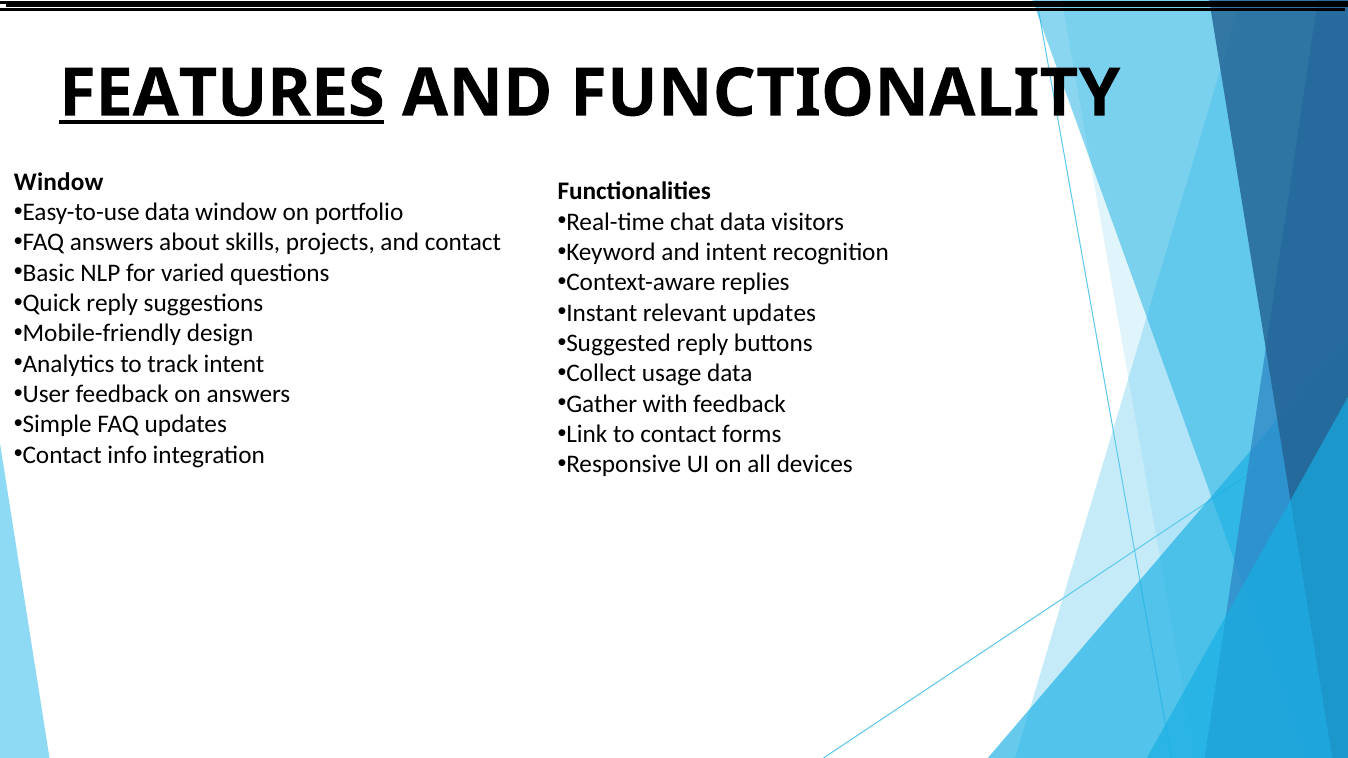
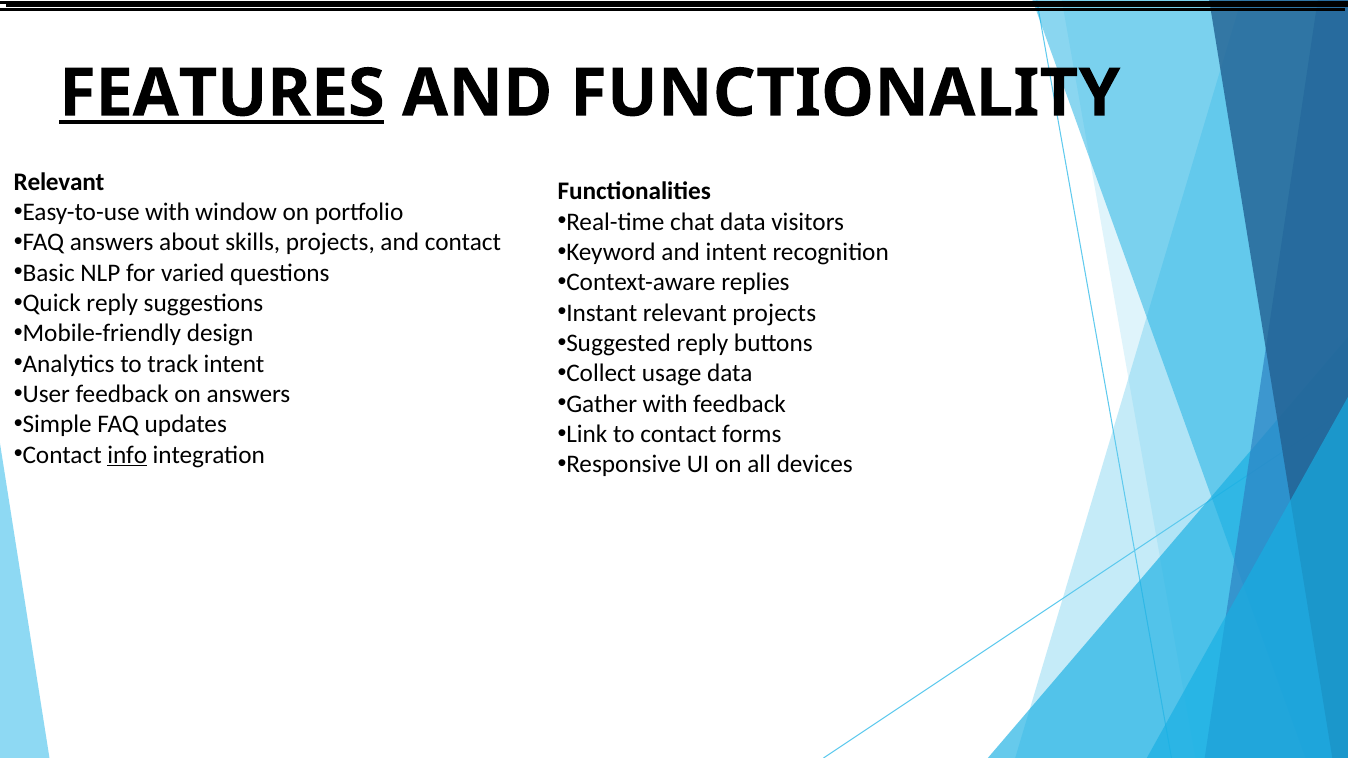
Window: Window -> Relevant (59, 182)
Easy-to-use data: data -> with (167, 212)
relevant updates: updates -> projects (774, 313)
info underline: none -> present (127, 455)
